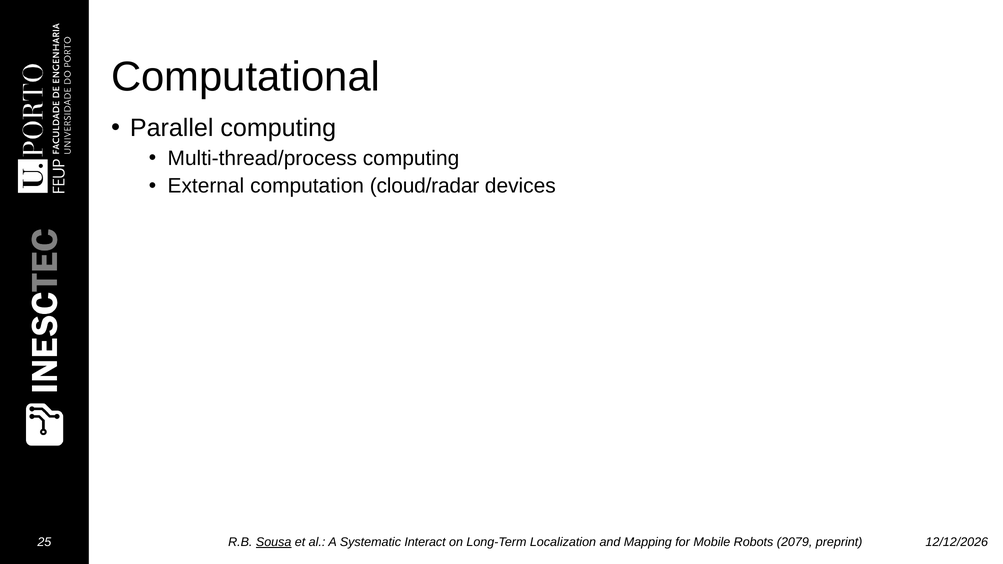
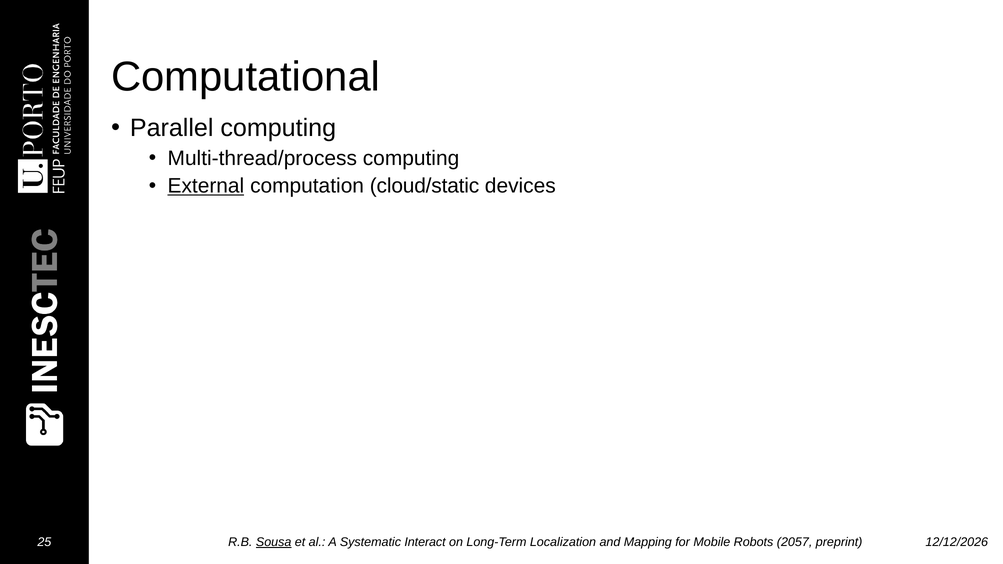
External underline: none -> present (206, 186)
cloud/radar: cloud/radar -> cloud/static (425, 186)
2079: 2079 -> 2057 (795, 542)
